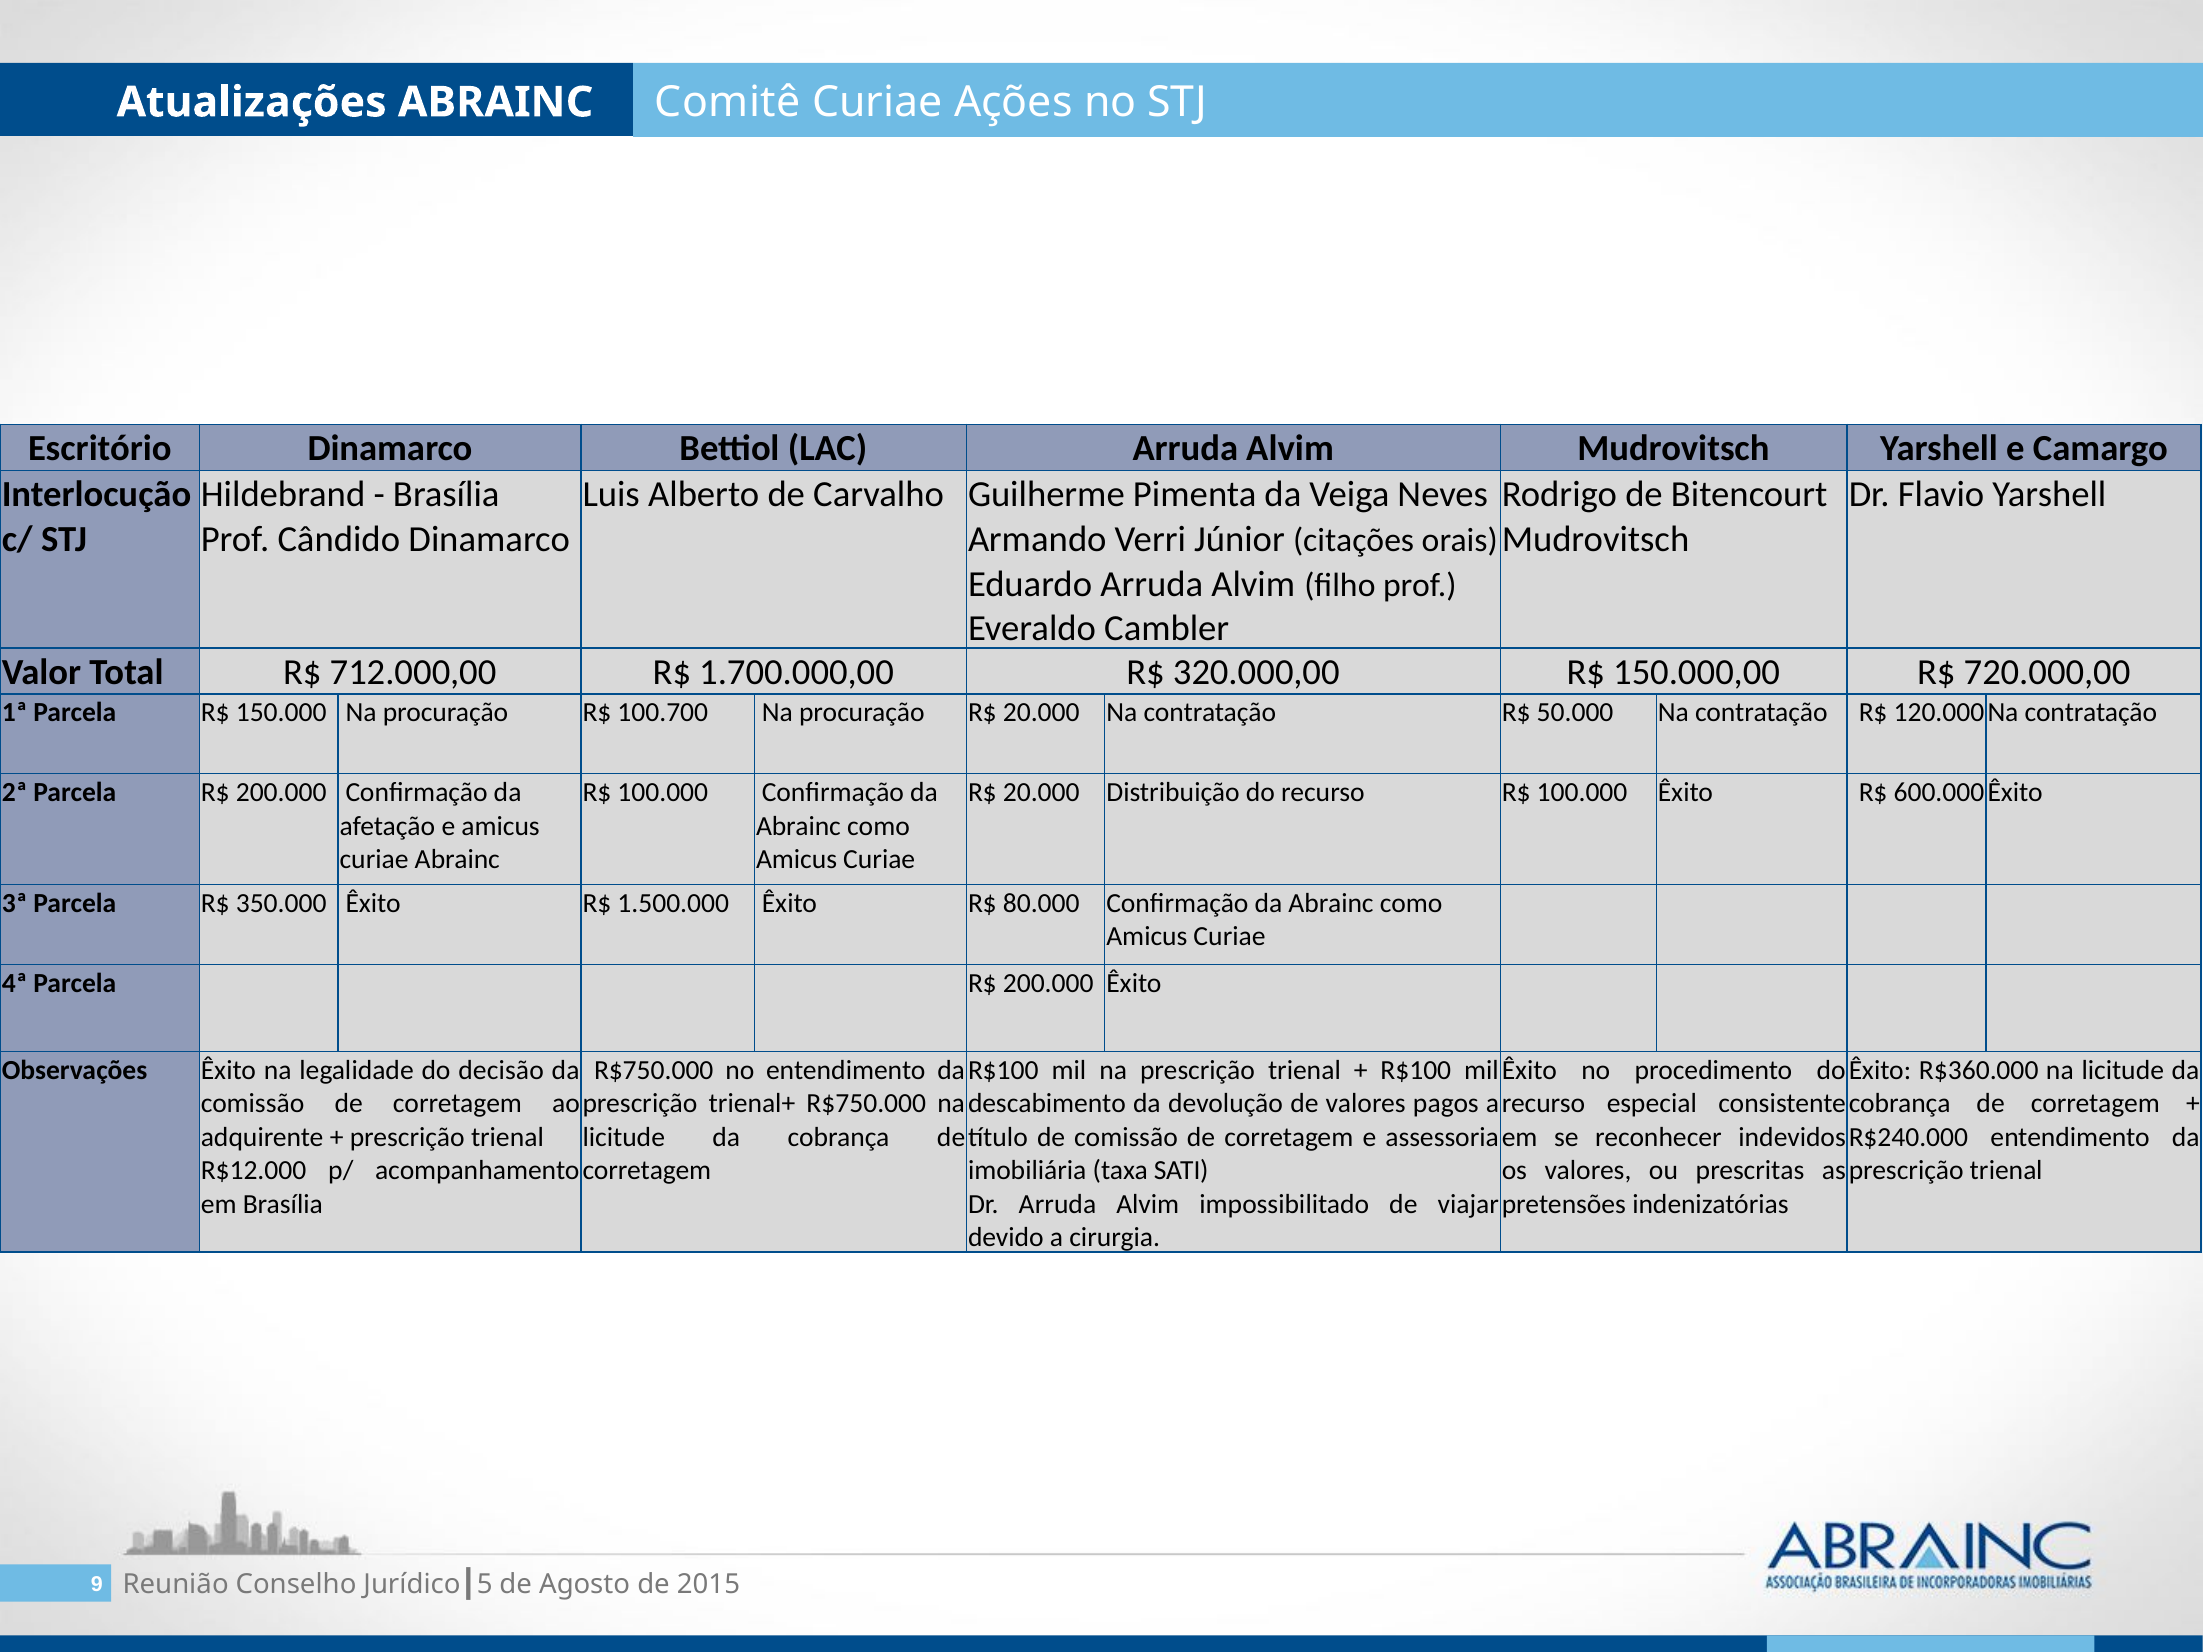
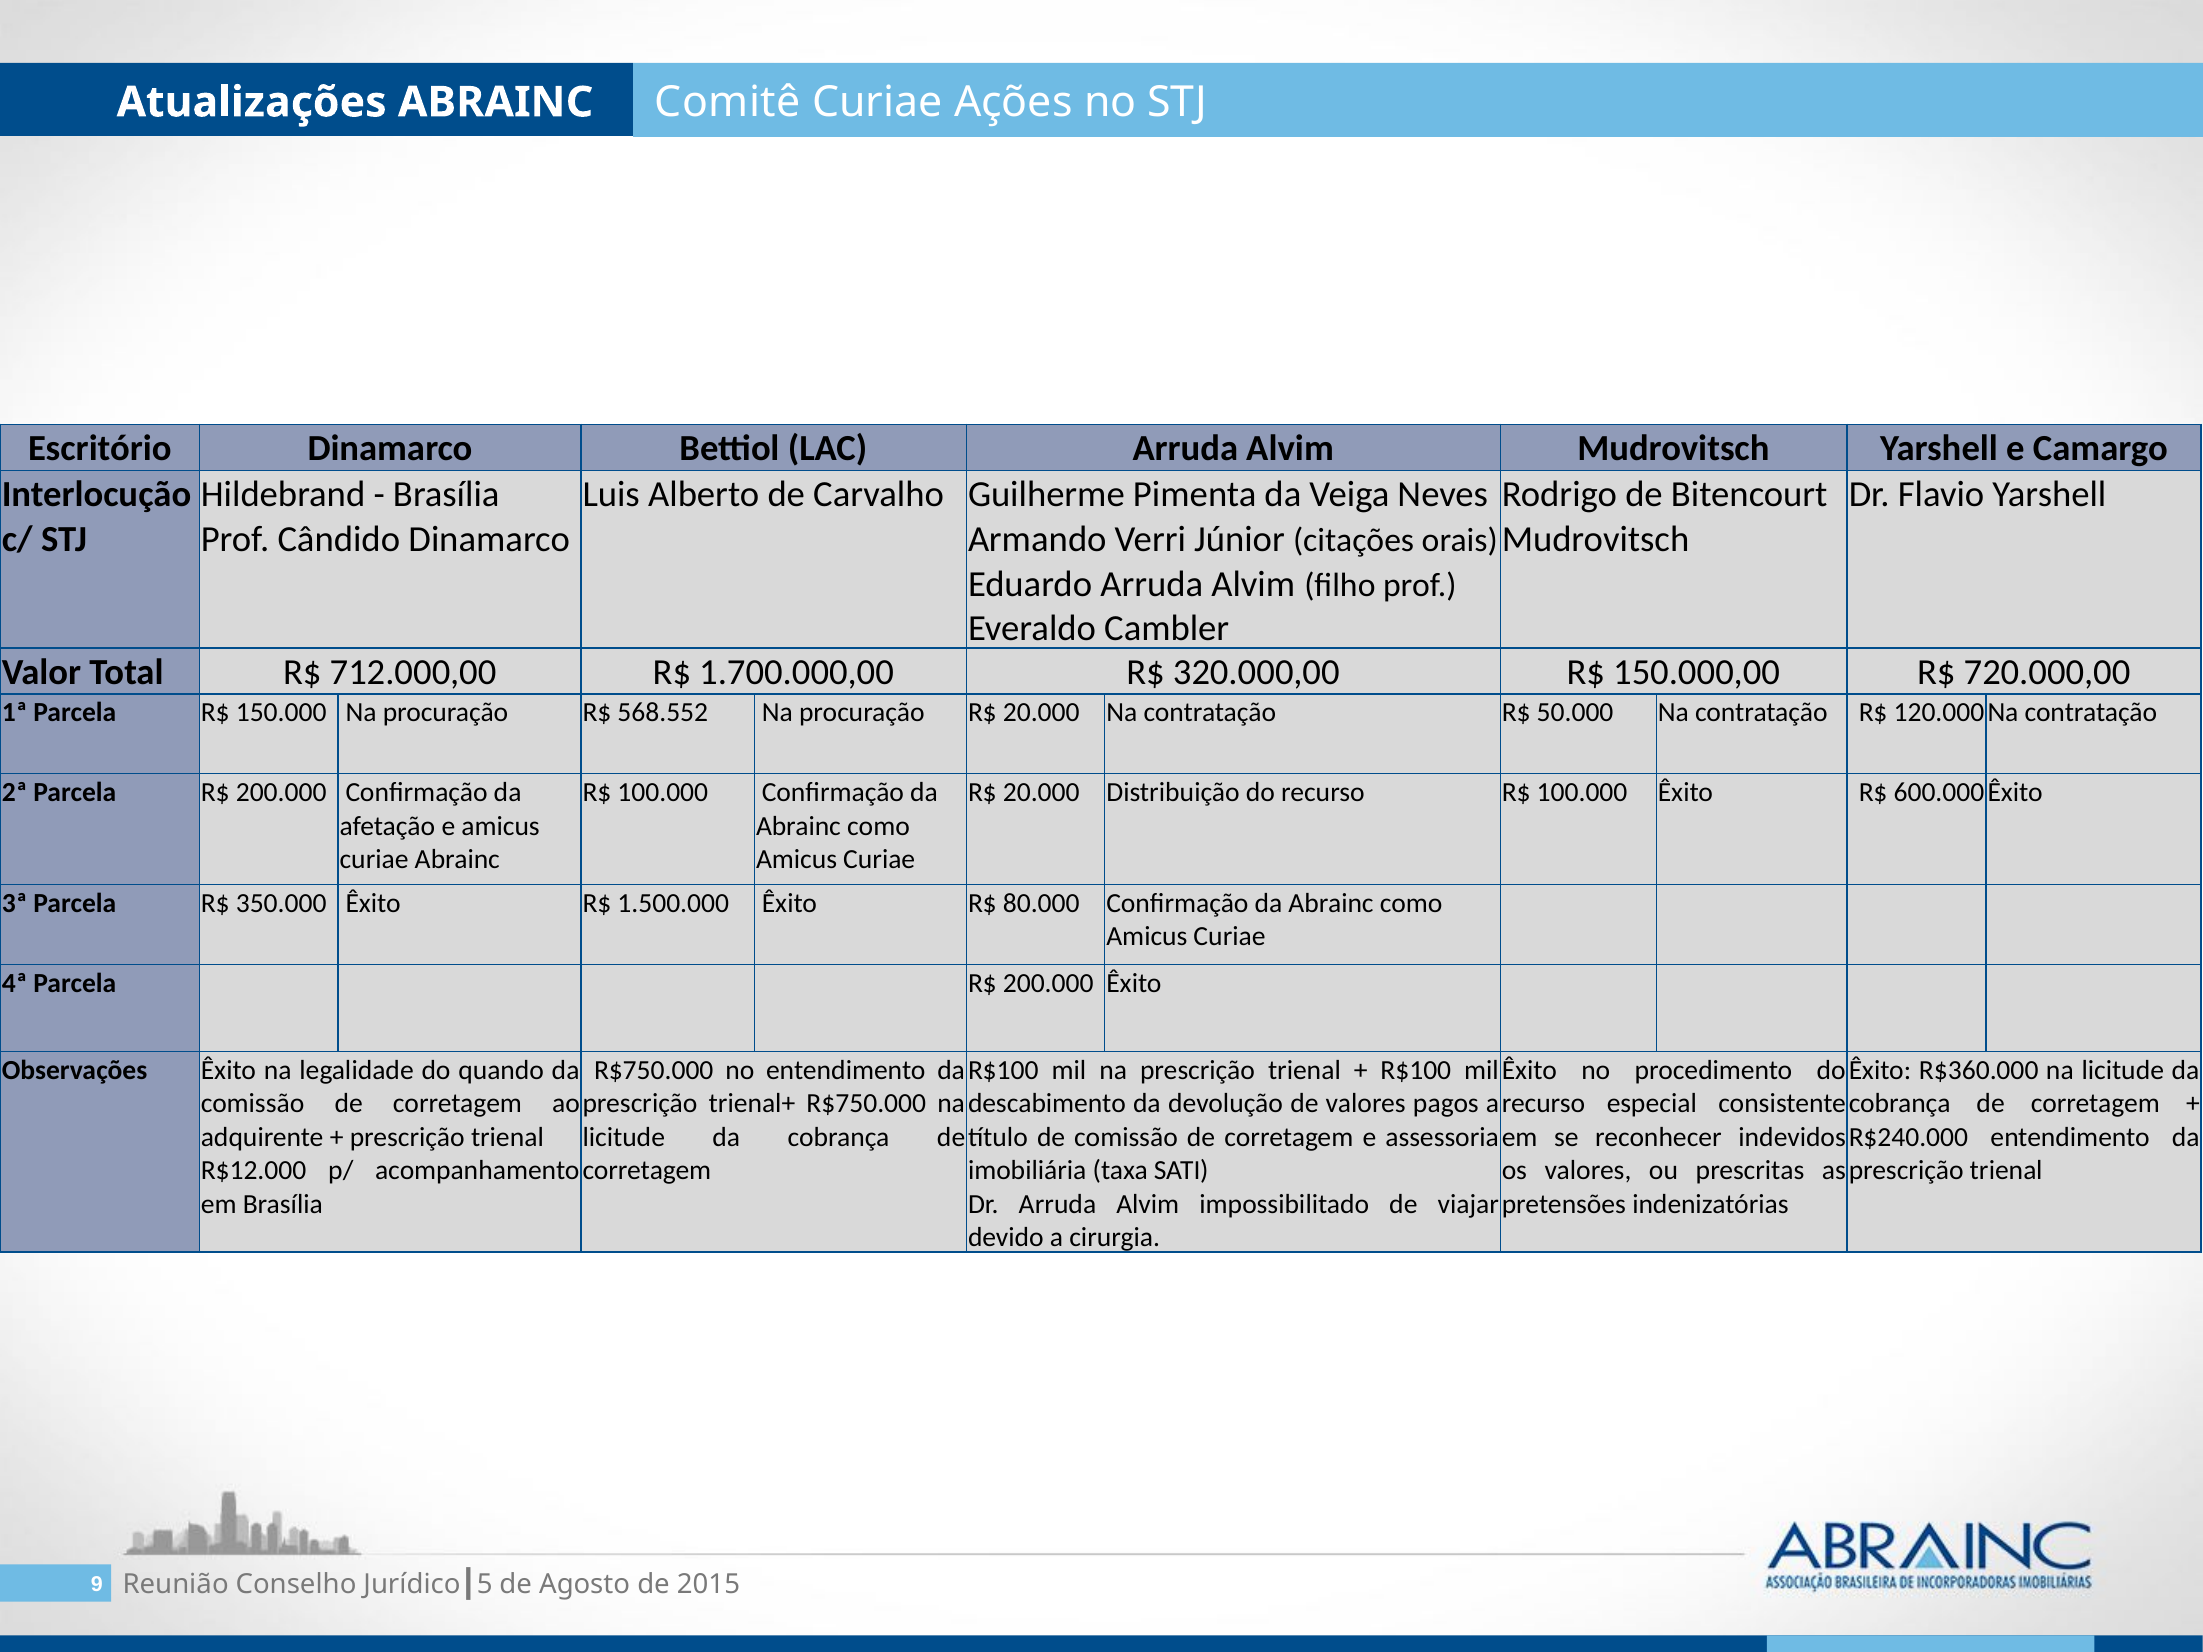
100.700: 100.700 -> 568.552 (663, 713)
decisão: decisão -> quando (501, 1070)
